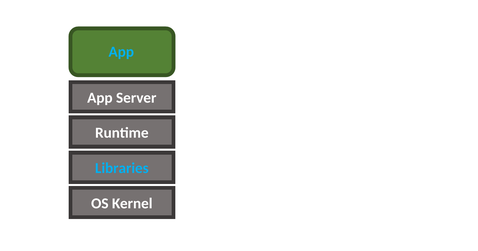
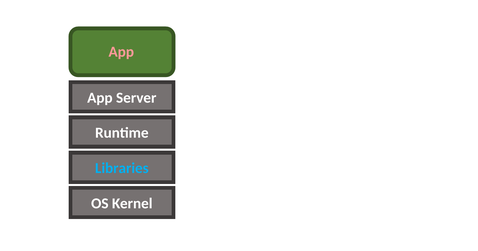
App colour: light blue -> pink (121, 52)
